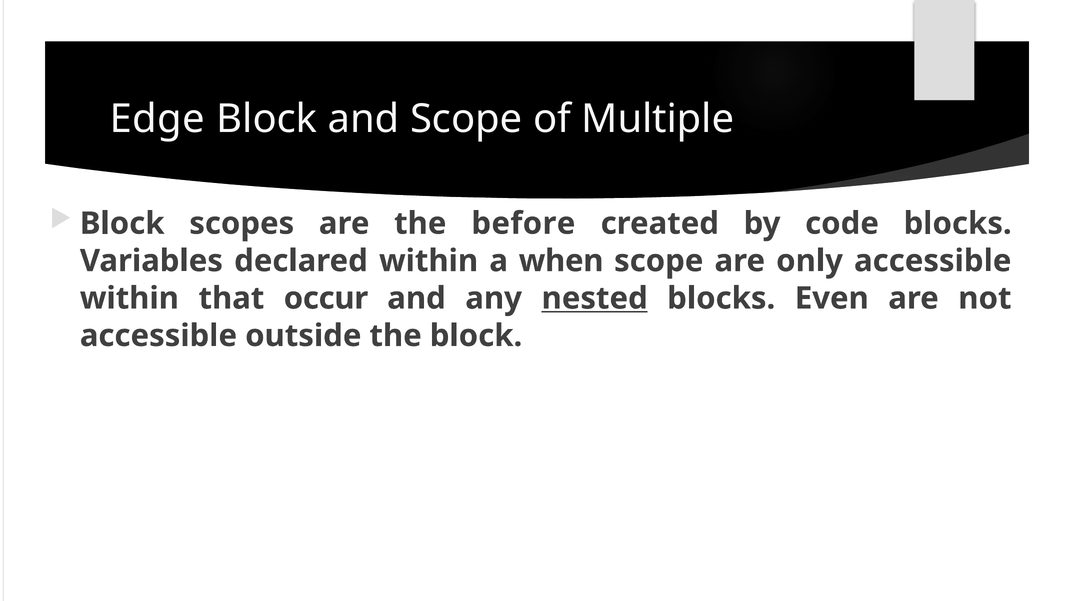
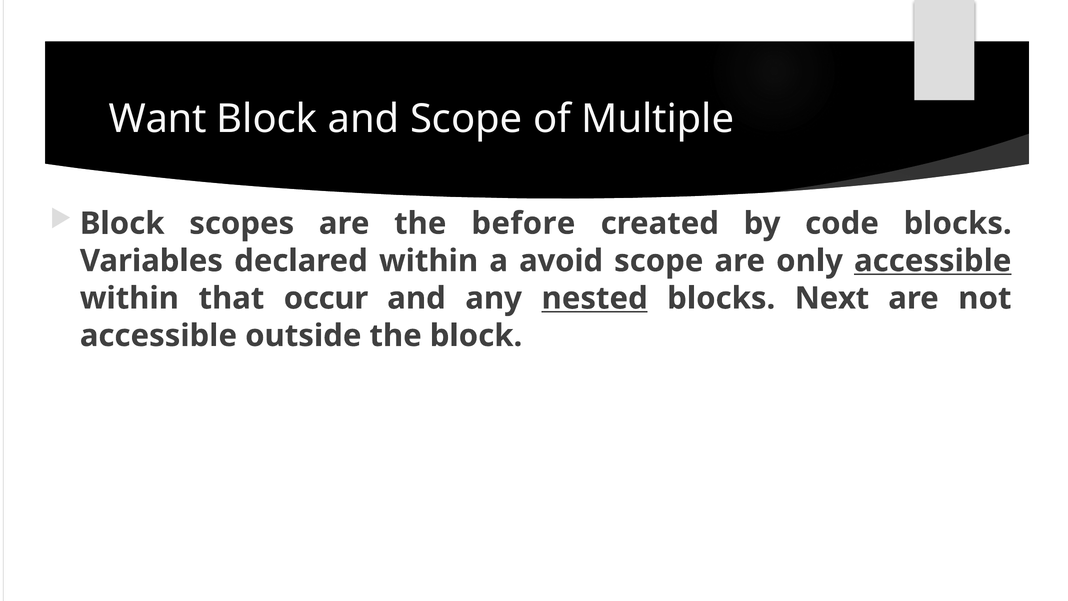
Edge: Edge -> Want (158, 119)
when: when -> avoid (561, 261)
accessible underline: none -> present (933, 261)
Even: Even -> Next (832, 298)
